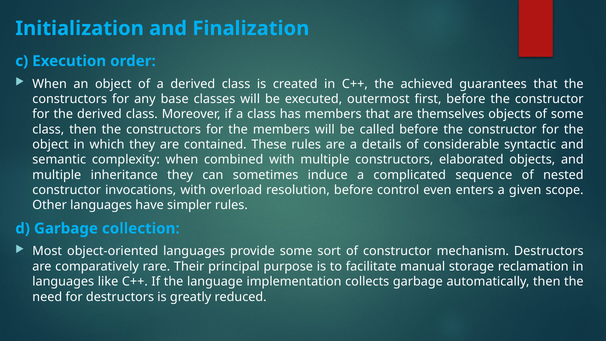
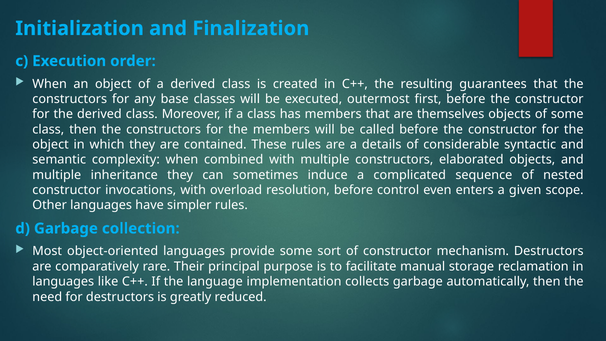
achieved: achieved -> resulting (427, 84)
